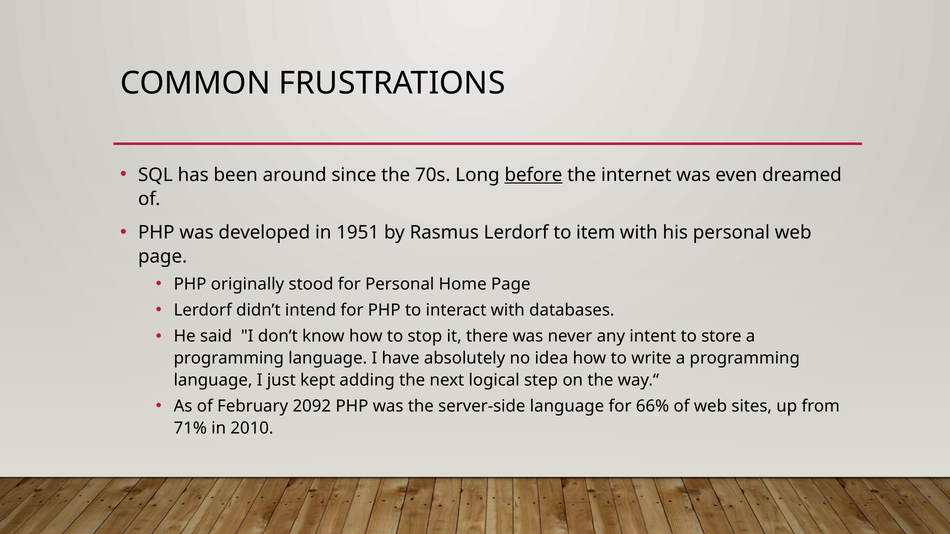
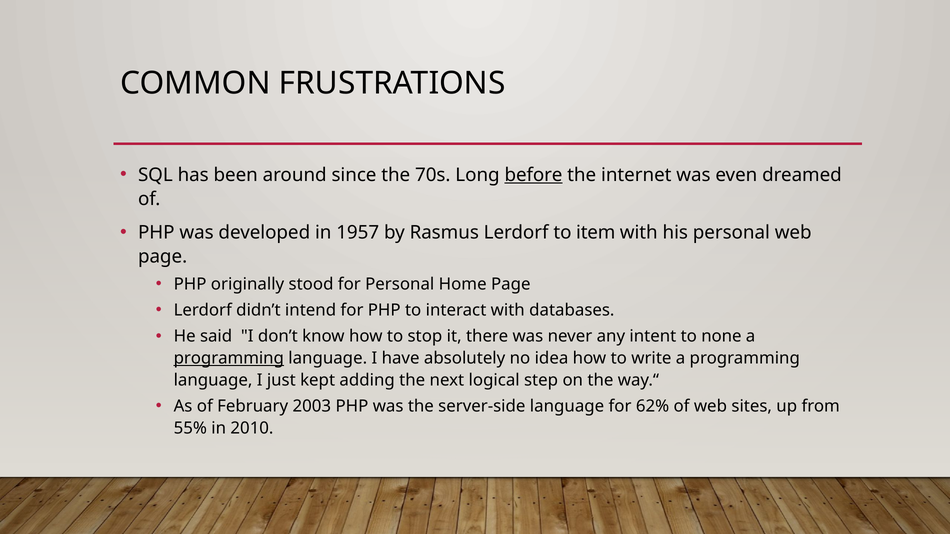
1951: 1951 -> 1957 (358, 233)
store: store -> none (721, 337)
programming underline: none -> present (229, 358)
2092: 2092 -> 2003 (312, 406)
66%: 66% -> 62% (653, 406)
71%: 71% -> 55% (190, 428)
